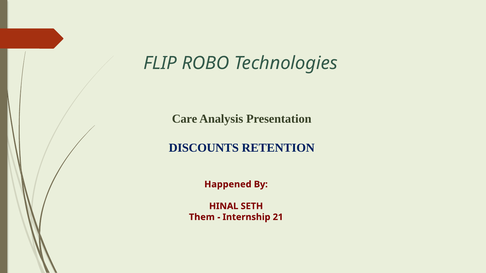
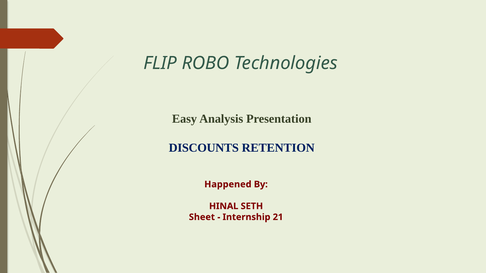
Care: Care -> Easy (184, 119)
Them: Them -> Sheet (202, 217)
